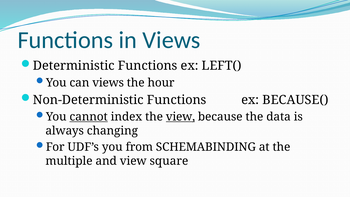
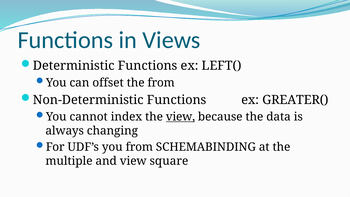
can views: views -> offset (108, 83)
the hour: hour -> from (161, 83)
BECAUSE(: BECAUSE( -> GREATER( (296, 100)
cannot underline: present -> none (89, 117)
